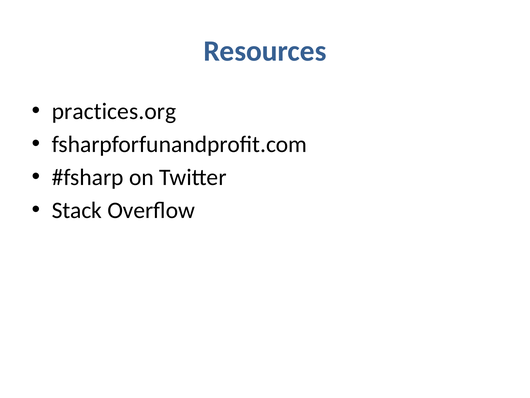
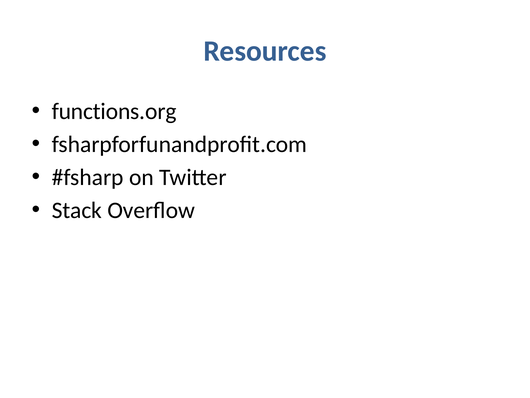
practices.org: practices.org -> functions.org (114, 111)
